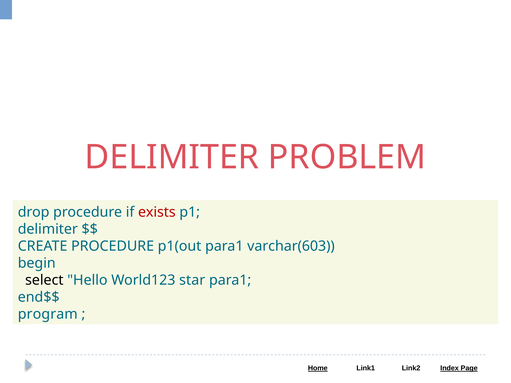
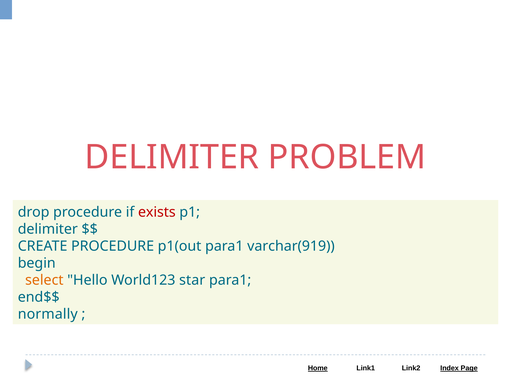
varchar(603: varchar(603 -> varchar(919 (291, 246)
select colour: black -> orange (44, 280)
program: program -> normally (48, 314)
